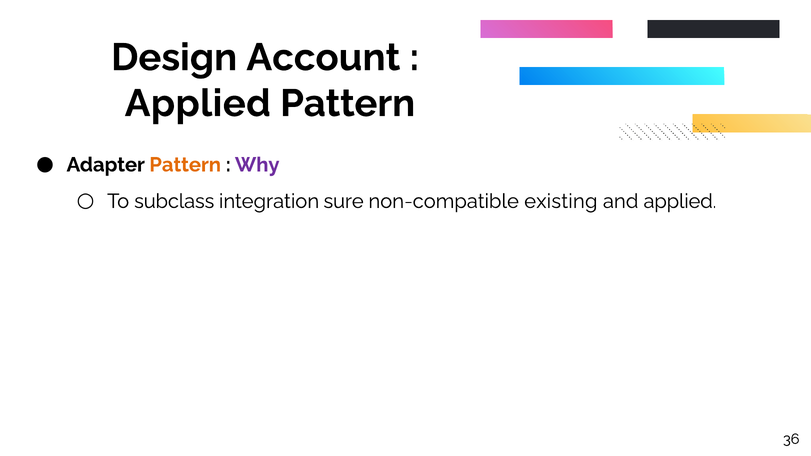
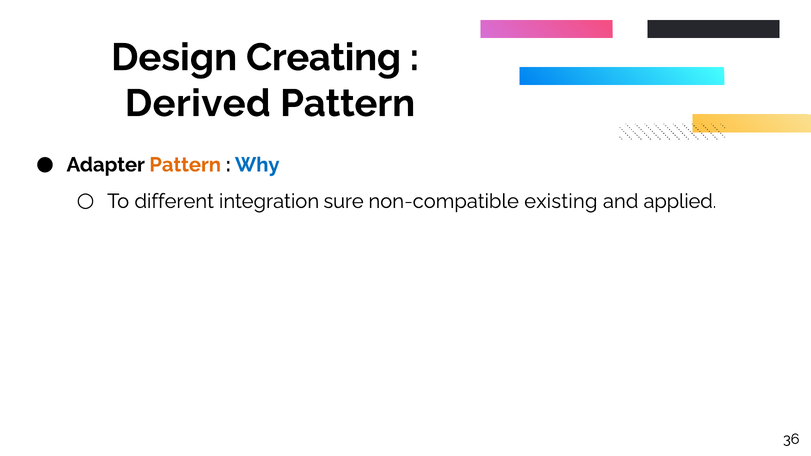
Account: Account -> Creating (324, 58)
Applied: Applied -> Derived (198, 103)
Why colour: purple -> blue (257, 165)
subclass: subclass -> different (174, 201)
